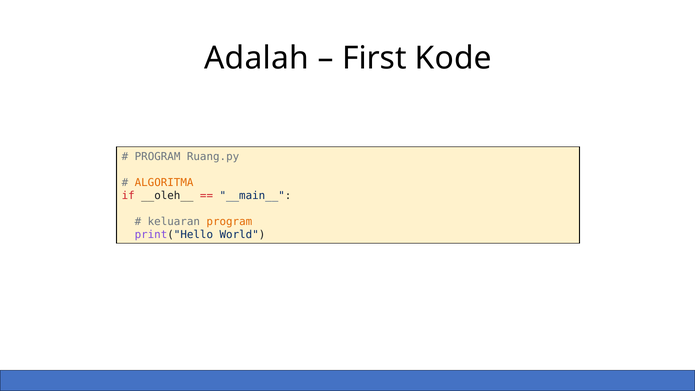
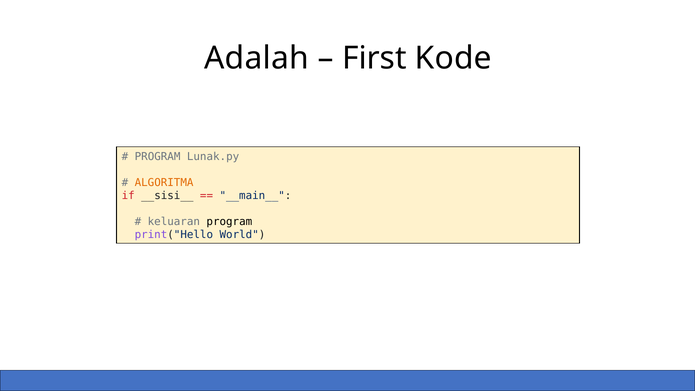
Ruang.py: Ruang.py -> Lunak.py (213, 157)
__oleh__: __oleh__ -> __sisi__ (167, 196)
program colour: orange -> black (229, 222)
